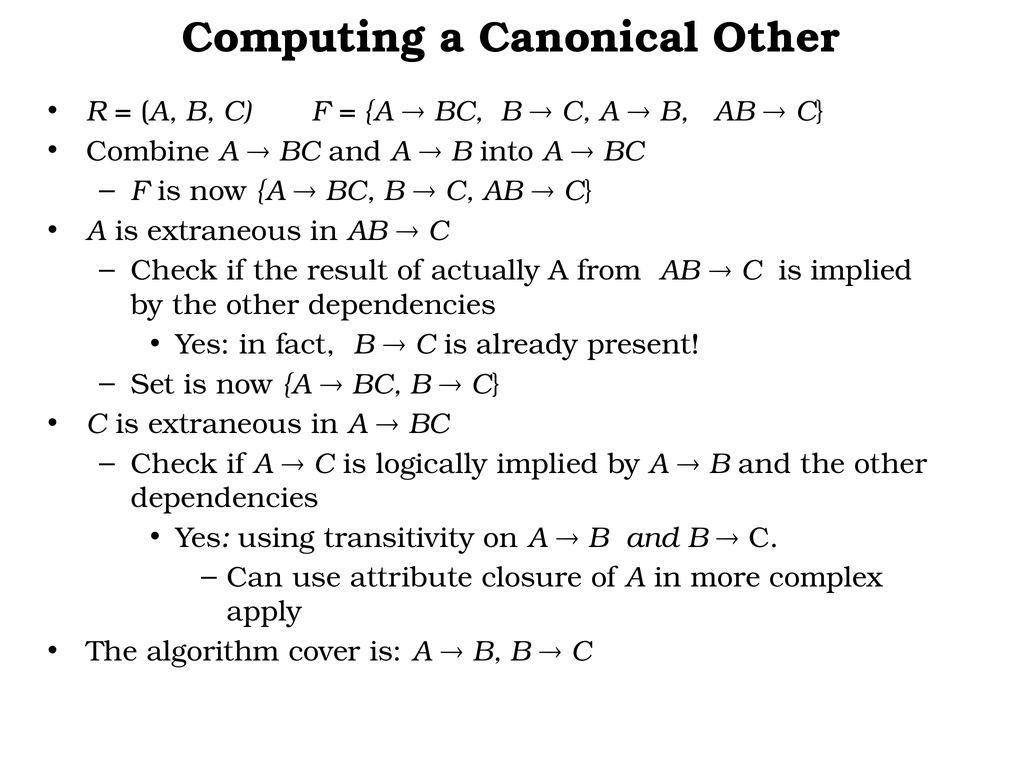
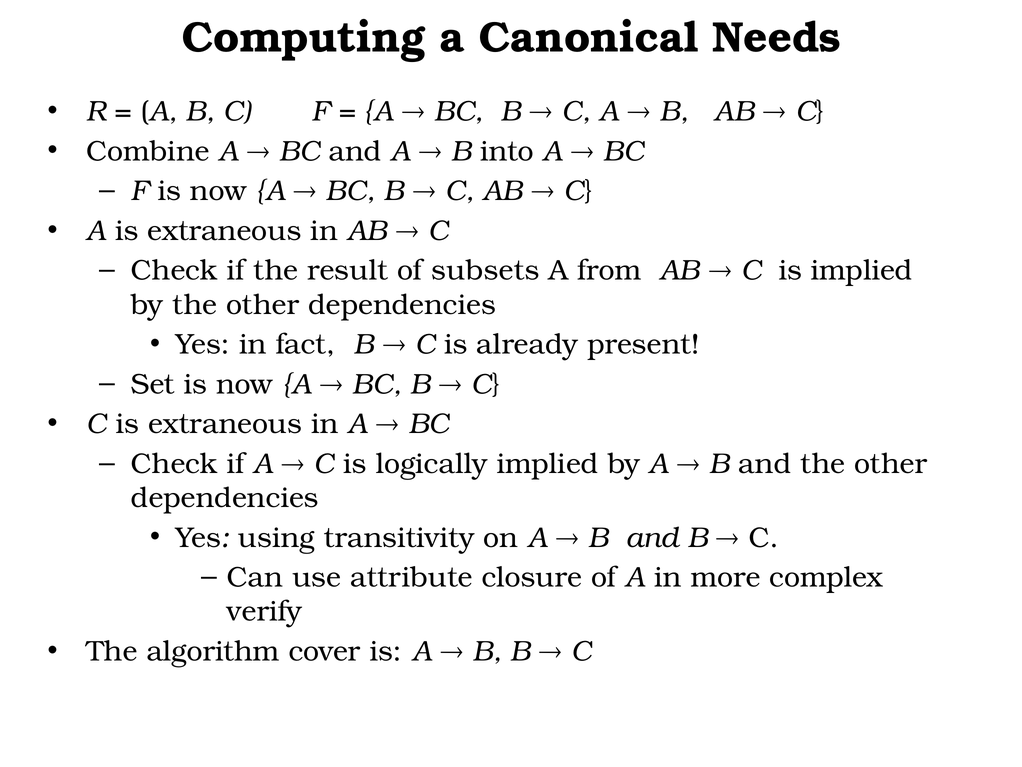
Canonical Other: Other -> Needs (777, 38)
actually: actually -> subsets (485, 270)
apply: apply -> verify (265, 611)
